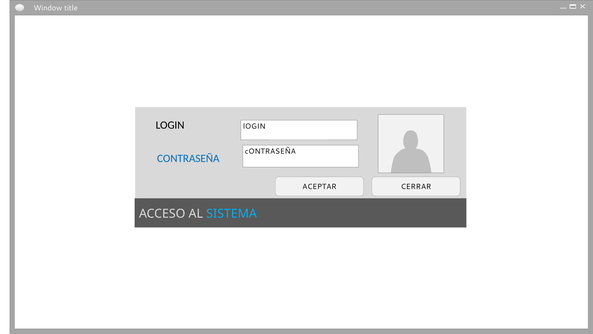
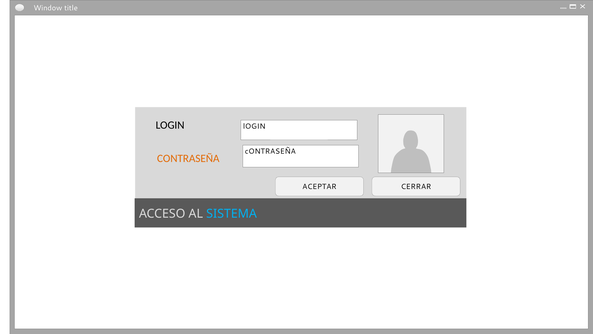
CONTRASEÑA colour: blue -> orange (188, 158)
